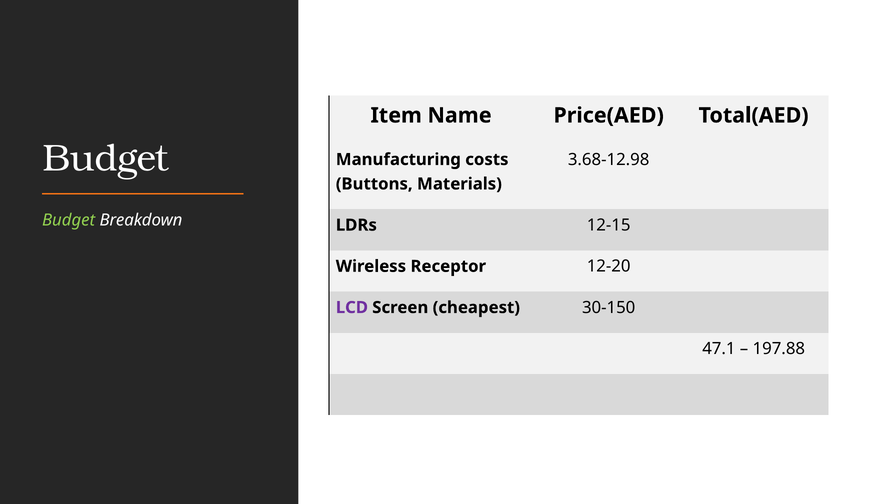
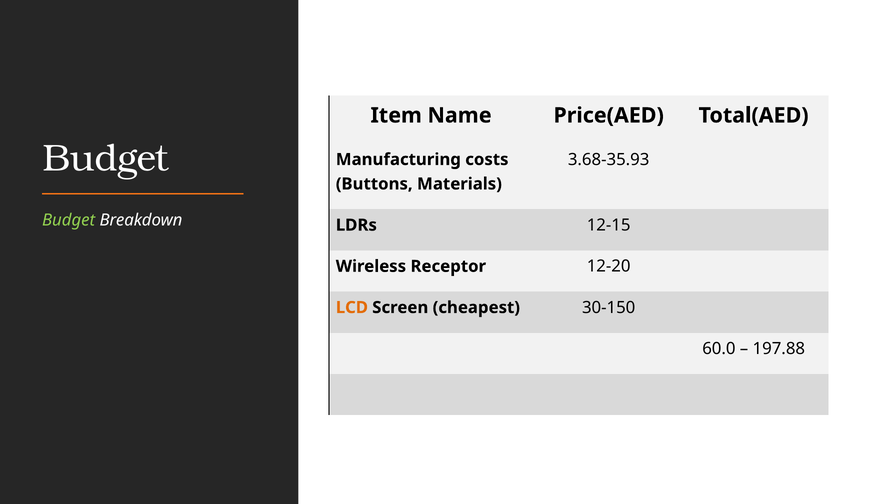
3.68-12.98: 3.68-12.98 -> 3.68-35.93 (609, 159)
LCD colour: purple -> orange (352, 308)
47.1: 47.1 -> 60.0 (719, 349)
